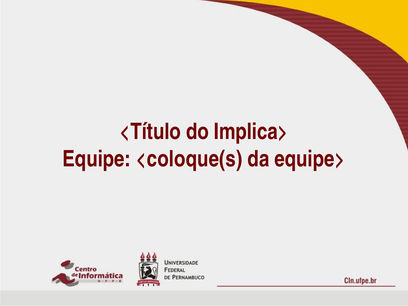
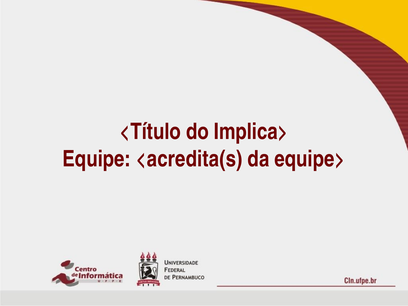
<coloque(s: <coloque(s -> <acredita(s (189, 159)
